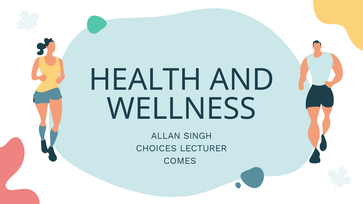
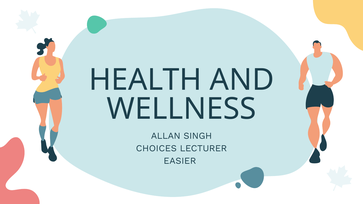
COMES: COMES -> EASIER (180, 161)
